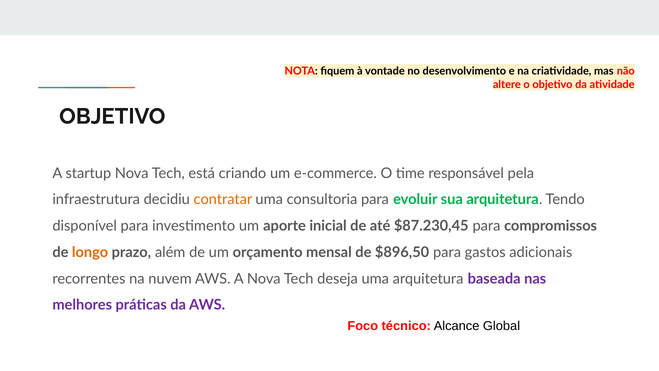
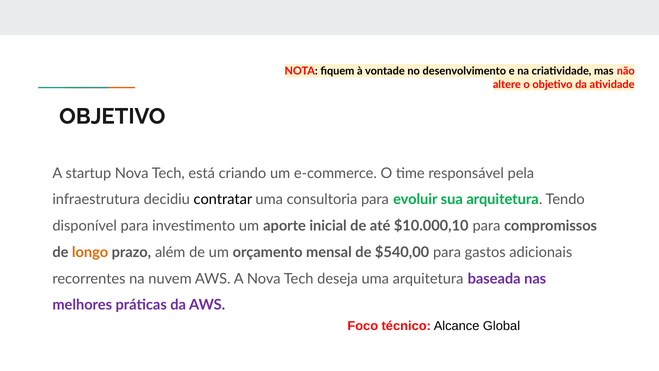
contratar colour: orange -> black (223, 199)
$87.230,45: $87.230,45 -> $10.000,10 (431, 226)
$896,50: $896,50 -> $540,00 (402, 252)
